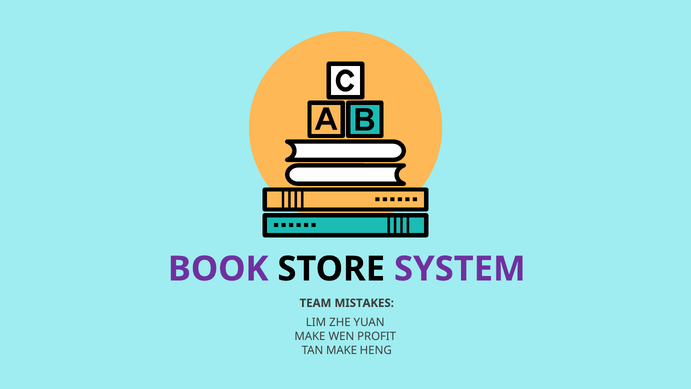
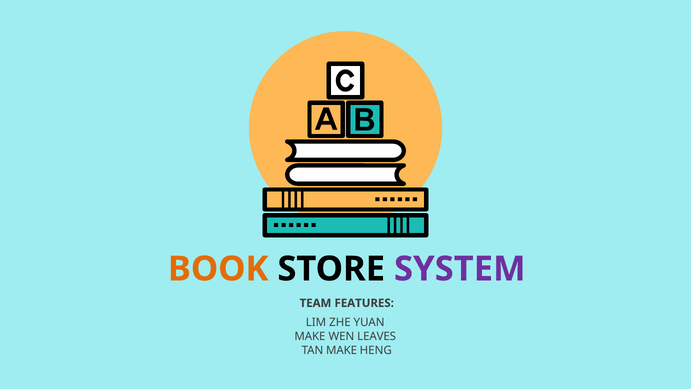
BOOK colour: purple -> orange (218, 269)
MISTAKES: MISTAKES -> FEATURES (364, 303)
PROFIT: PROFIT -> LEAVES (377, 336)
